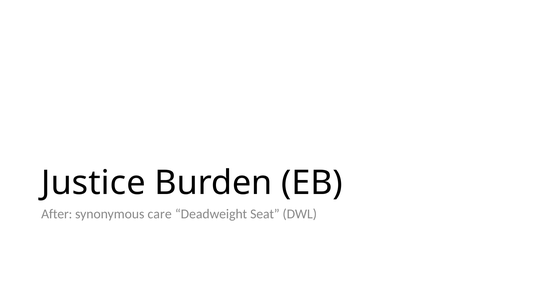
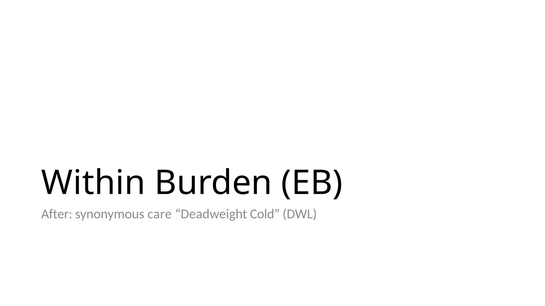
Justice: Justice -> Within (93, 183)
Seat: Seat -> Cold (265, 214)
